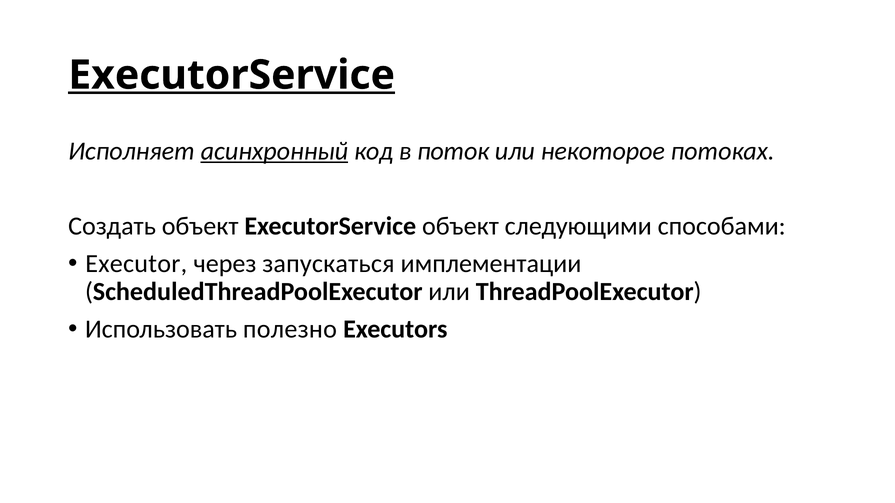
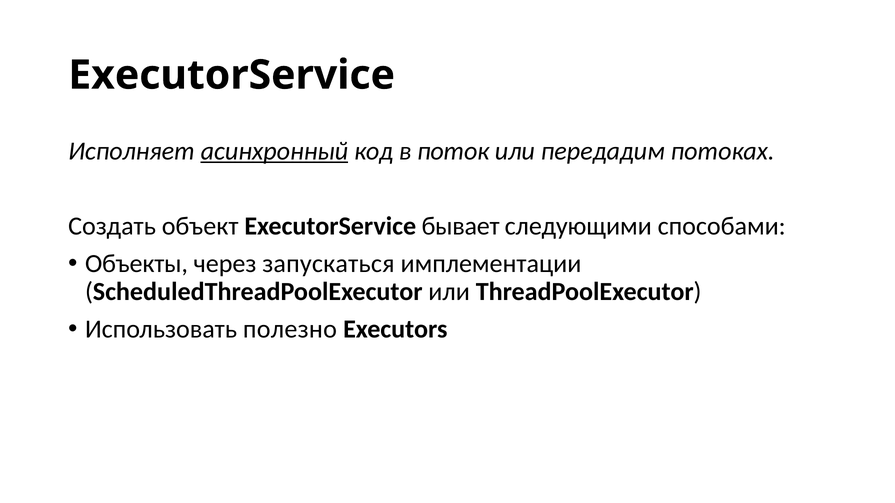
ExecutorService underline: present -> none (232, 75)
некоторое: некоторое -> передадим (603, 151)
ExecutorService объект: объект -> бывает (461, 226)
Executor: Executor -> Объекты (136, 264)
